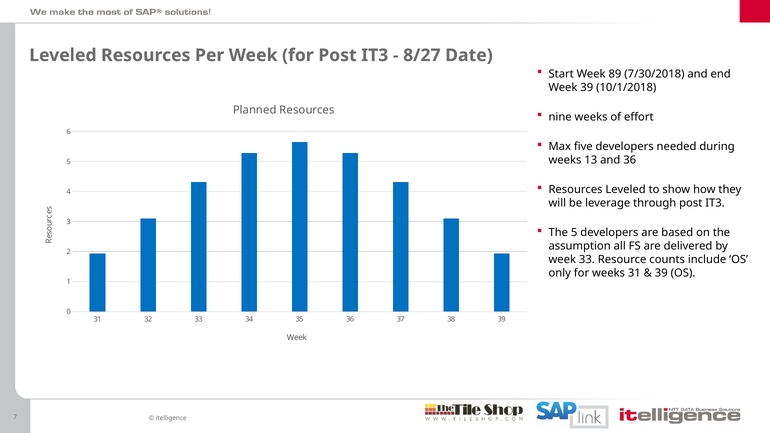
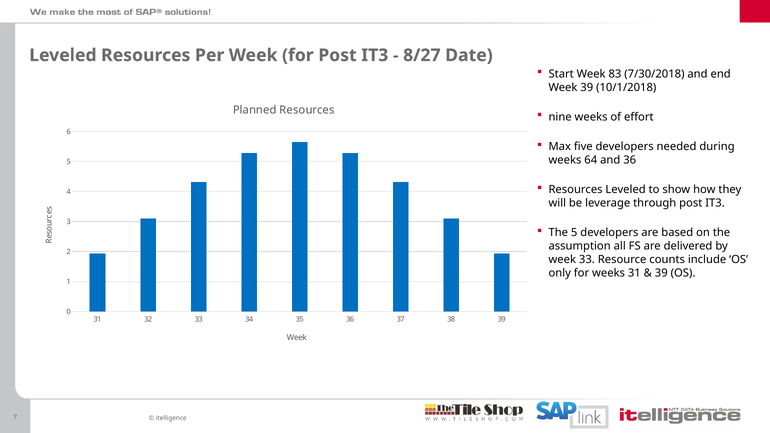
89: 89 -> 83 (615, 74)
13: 13 -> 64 (591, 160)
